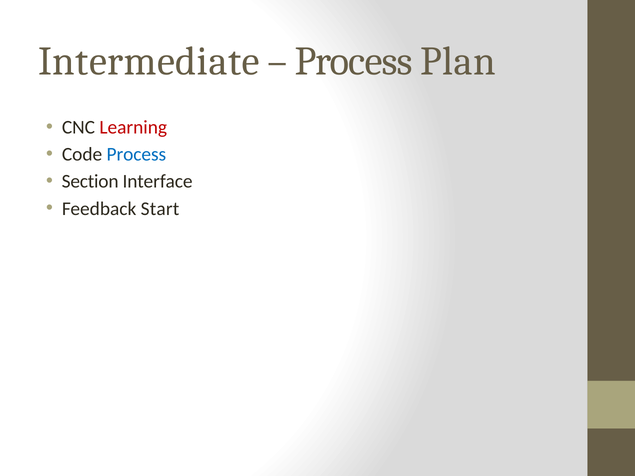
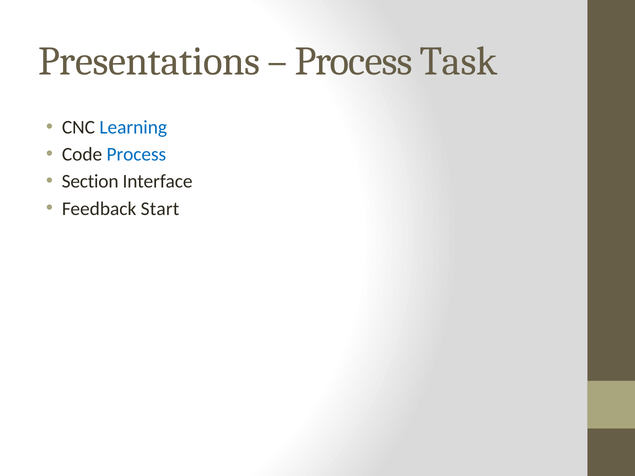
Intermediate: Intermediate -> Presentations (149, 62)
Plan: Plan -> Task (459, 62)
Learning colour: red -> blue (133, 127)
